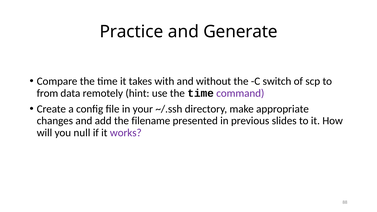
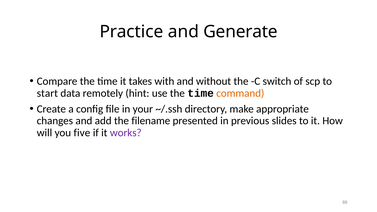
from: from -> start (47, 93)
command colour: purple -> orange (240, 93)
null: null -> five (82, 133)
